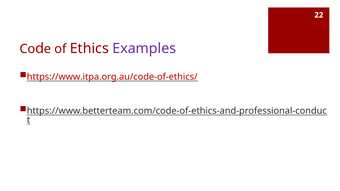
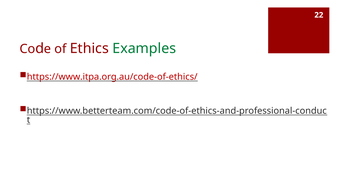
Examples colour: purple -> green (144, 49)
